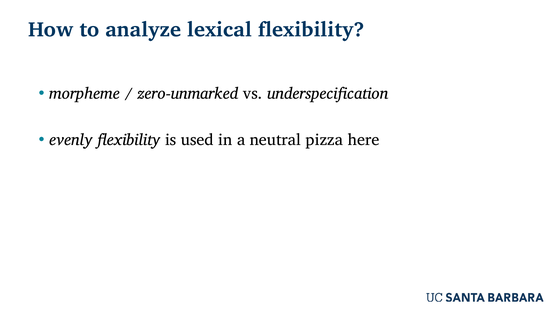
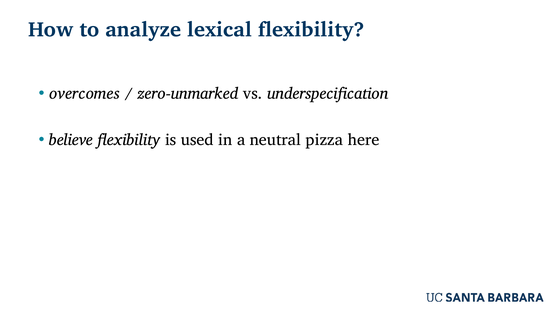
morpheme: morpheme -> overcomes (85, 93)
evenly: evenly -> believe (71, 140)
